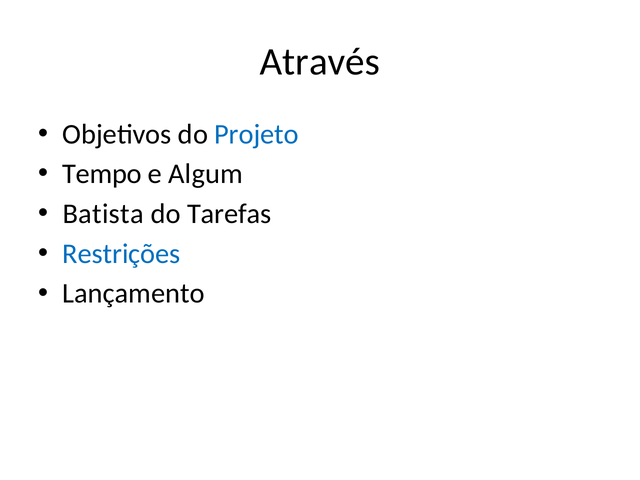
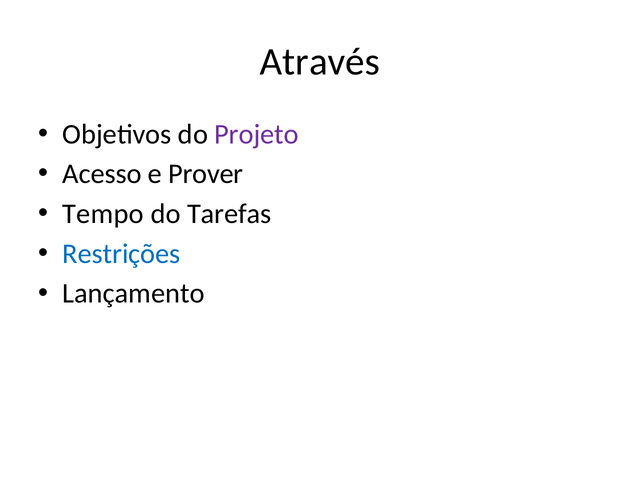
Projeto colour: blue -> purple (257, 134)
Tempo: Tempo -> Acesso (102, 174)
Algum: Algum -> Prover (206, 174)
Batista: Batista -> Tempo (103, 214)
